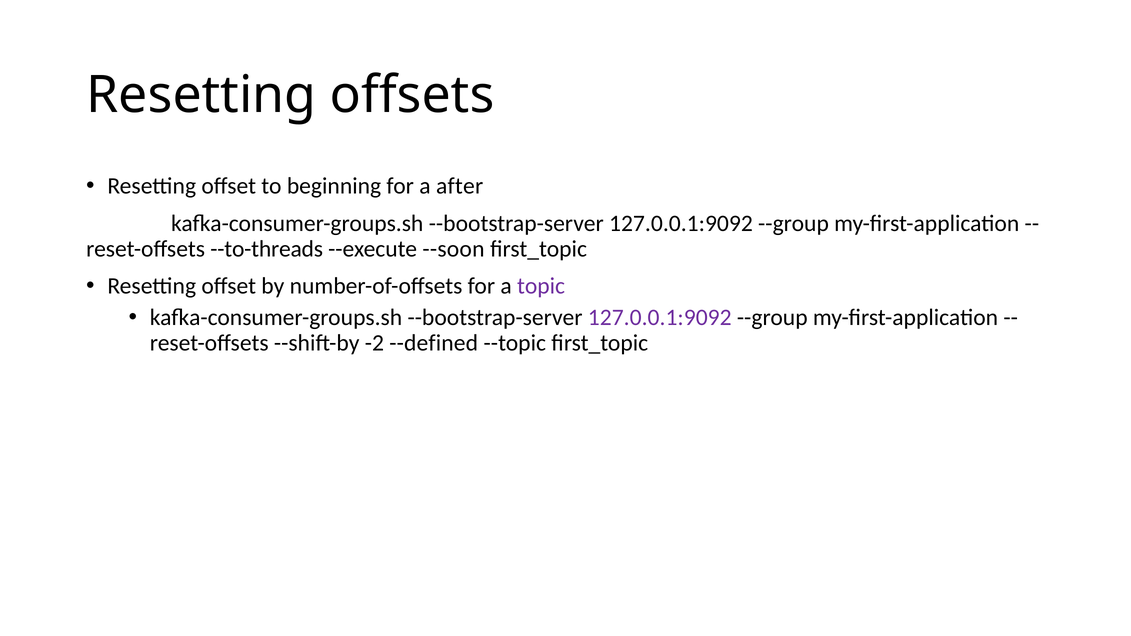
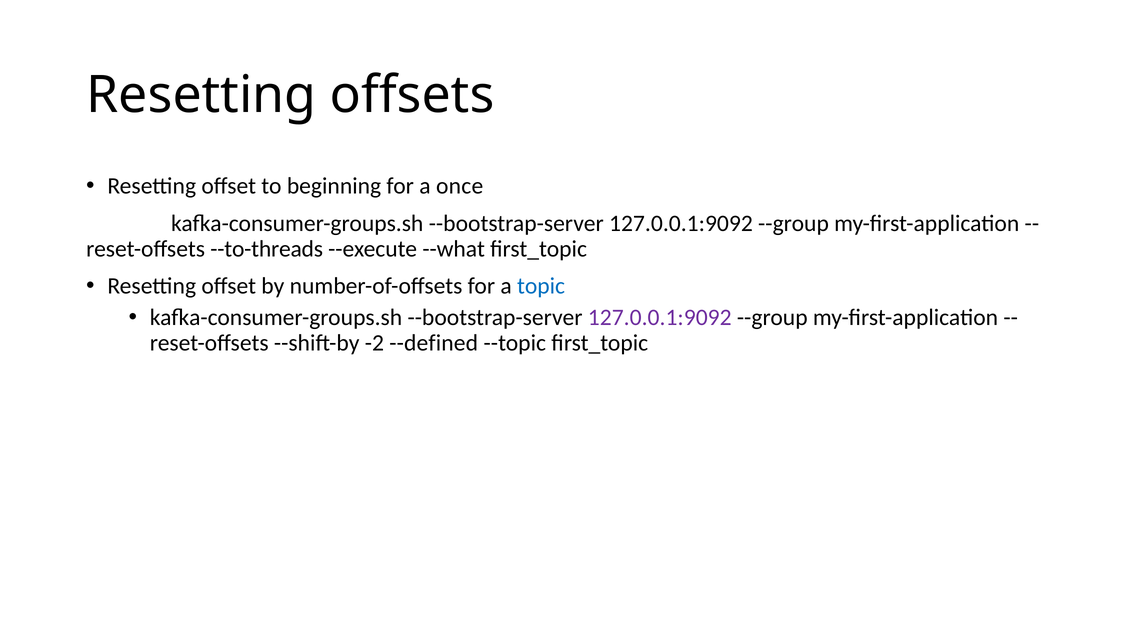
after: after -> once (460, 186)
--soon: --soon -> --what (454, 249)
topic colour: purple -> blue (541, 286)
